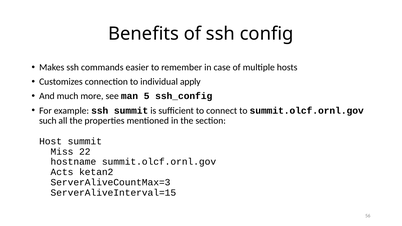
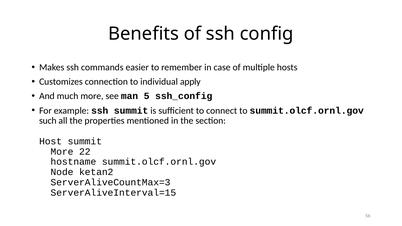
Miss: Miss -> More (62, 152)
Acts: Acts -> Node (62, 172)
